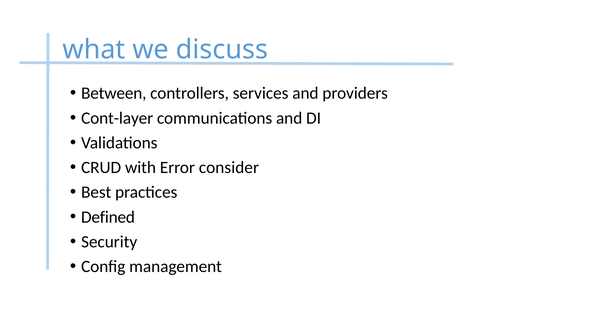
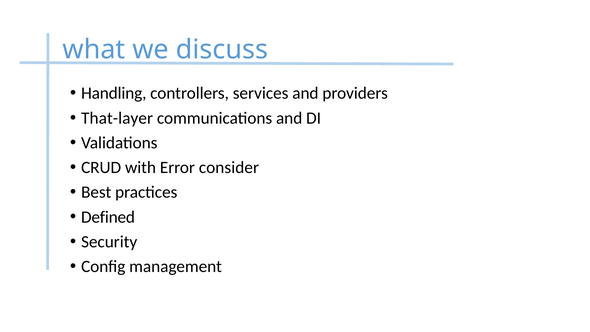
Between: Between -> Handling (114, 93)
Cont-layer: Cont-layer -> That-layer (117, 118)
